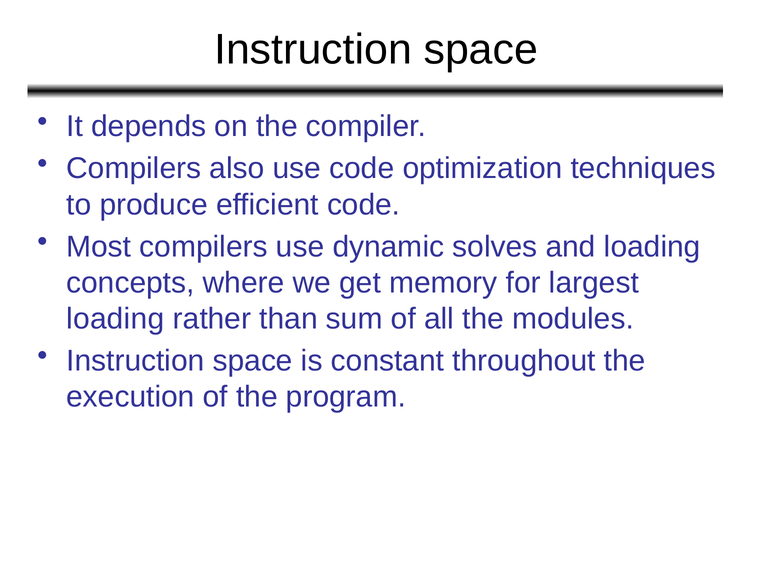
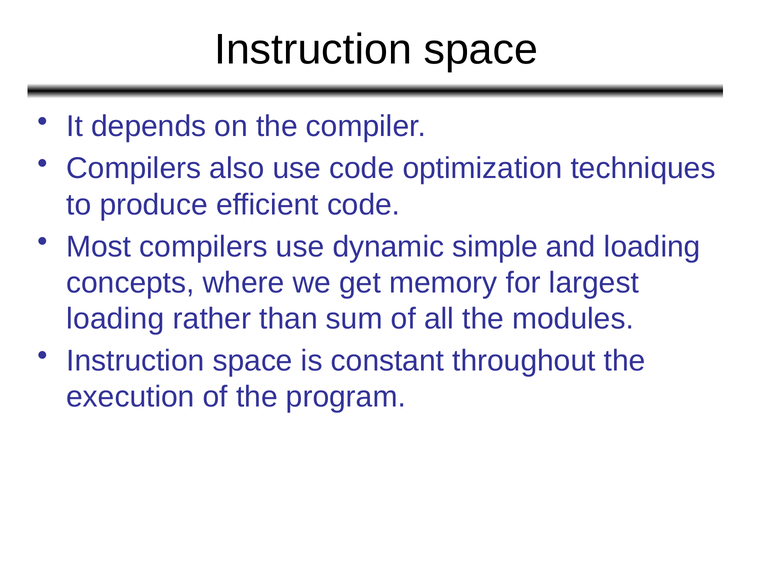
solves: solves -> simple (495, 247)
